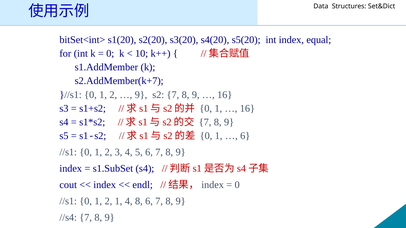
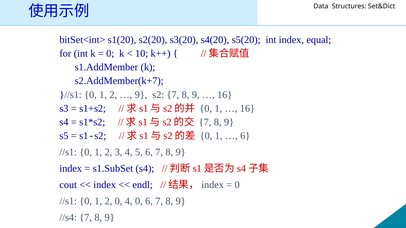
2 1: 1 -> 0 (119, 202)
4 8: 8 -> 0 (139, 202)
